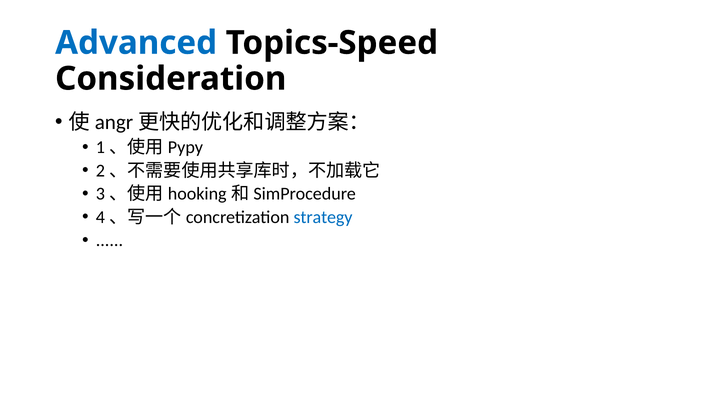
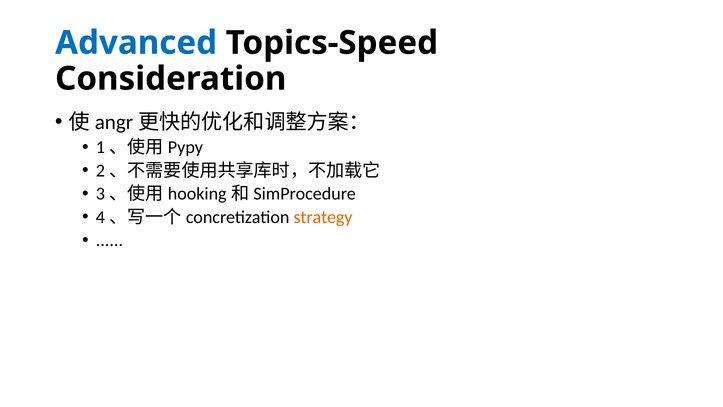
strategy colour: blue -> orange (323, 217)
